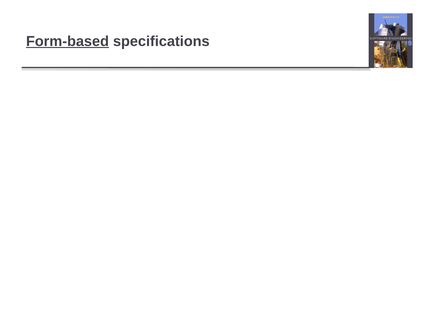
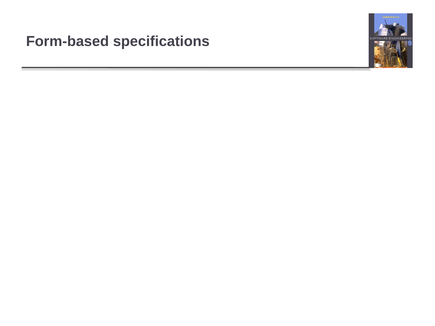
Form-based underline: present -> none (68, 41)
